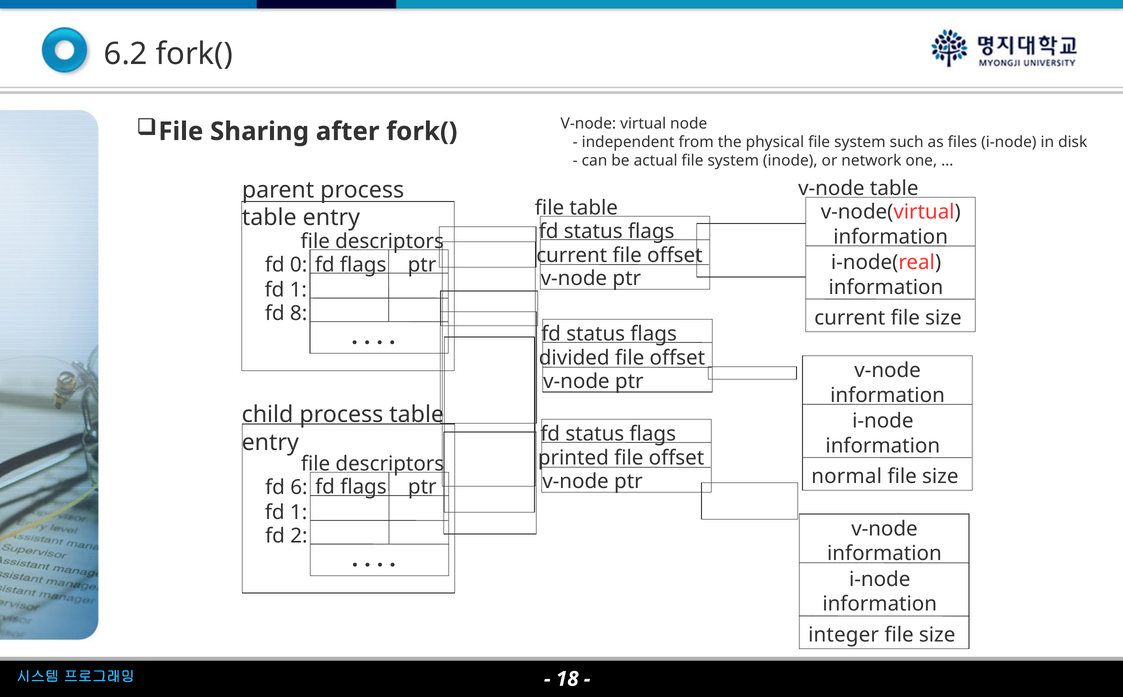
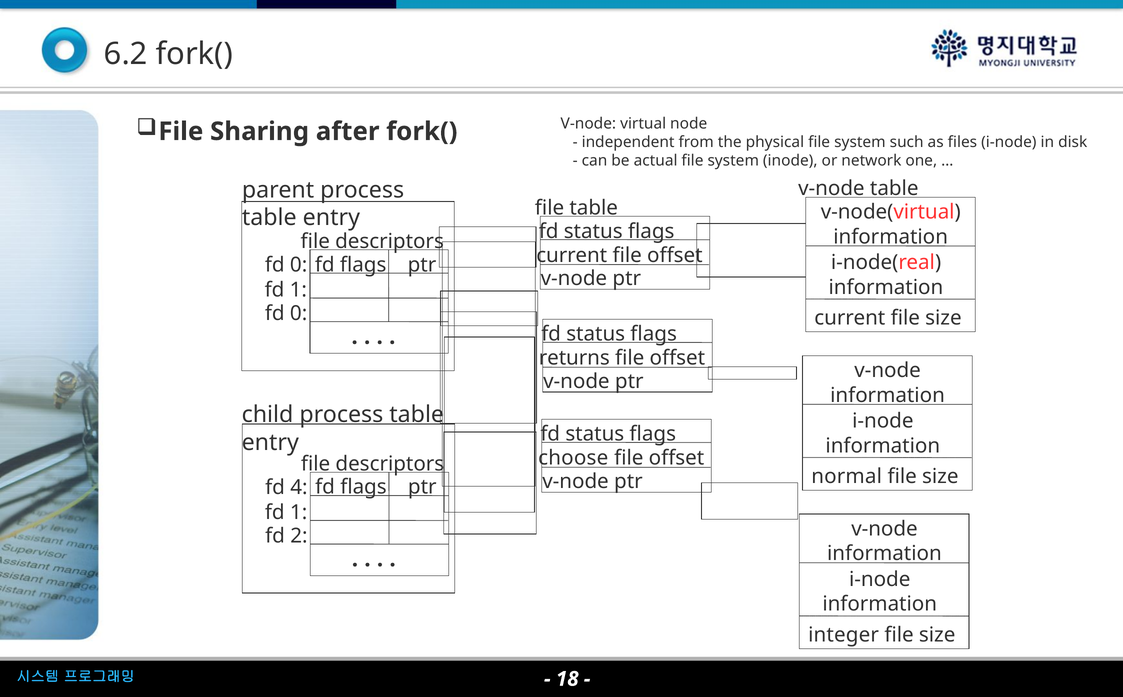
8: 8 -> 0 (299, 314)
divided: divided -> returns (574, 358)
printed: printed -> choose (573, 458)
6: 6 -> 4 (299, 487)
